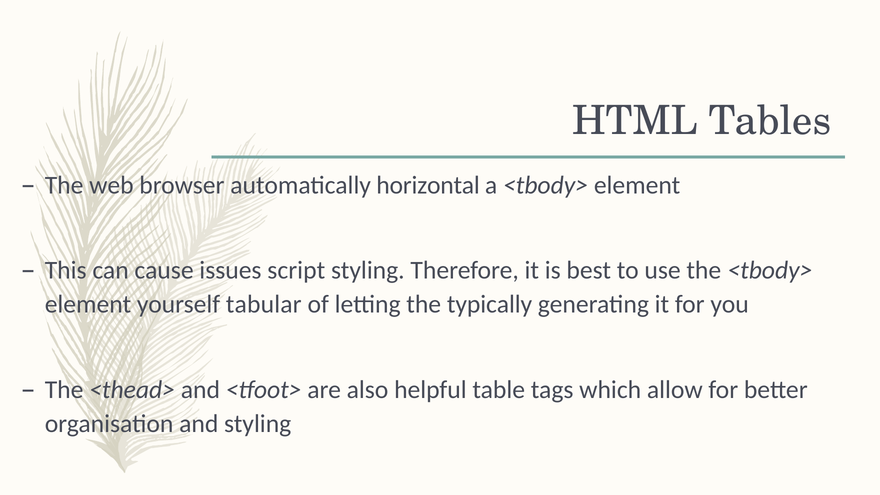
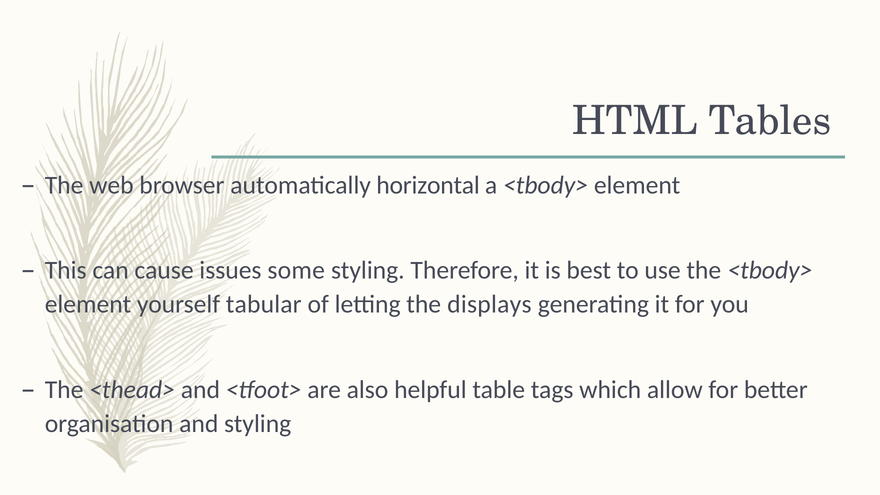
script: script -> some (296, 270)
typically: typically -> displays (489, 304)
